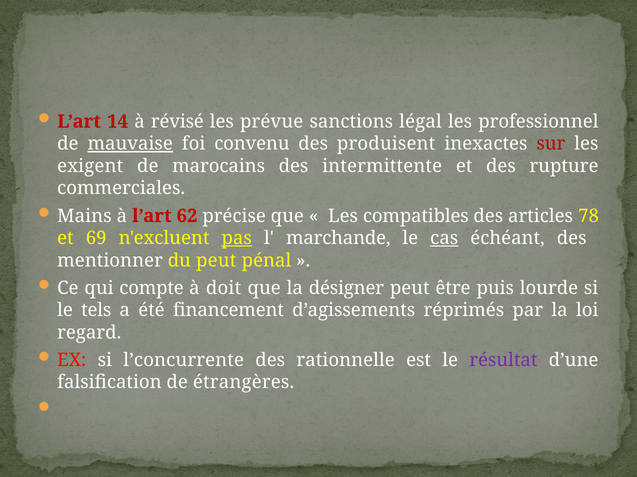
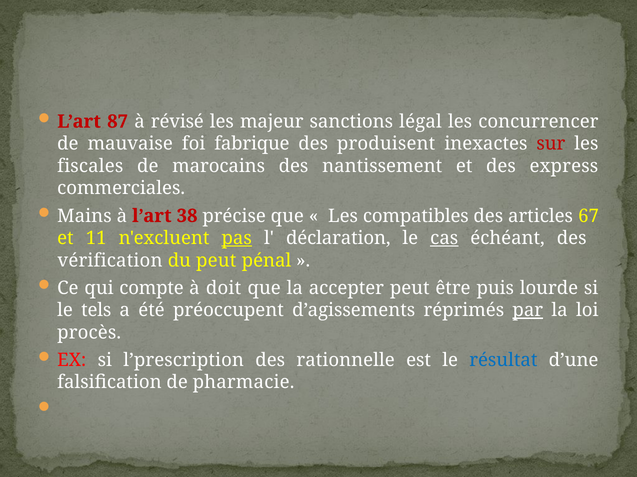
14: 14 -> 87 (118, 122)
prévue: prévue -> majeur (272, 122)
professionnel: professionnel -> concurrencer (538, 122)
mauvaise underline: present -> none (130, 144)
convenu: convenu -> fabrique (252, 144)
exigent: exigent -> fiscales (90, 166)
intermittente: intermittente -> nantissement (382, 166)
rupture: rupture -> express (564, 166)
62: 62 -> 38 (187, 216)
78: 78 -> 67 (589, 216)
69: 69 -> 11 (96, 239)
marchande: marchande -> déclaration (338, 239)
mentionner: mentionner -> vérification (110, 261)
désigner: désigner -> accepter (346, 288)
financement: financement -> préoccupent (228, 311)
par underline: none -> present (528, 311)
regard: regard -> procès (89, 333)
l’concurrente: l’concurrente -> l’prescription (184, 361)
résultat colour: purple -> blue (503, 361)
étrangères: étrangères -> pharmacie (244, 383)
